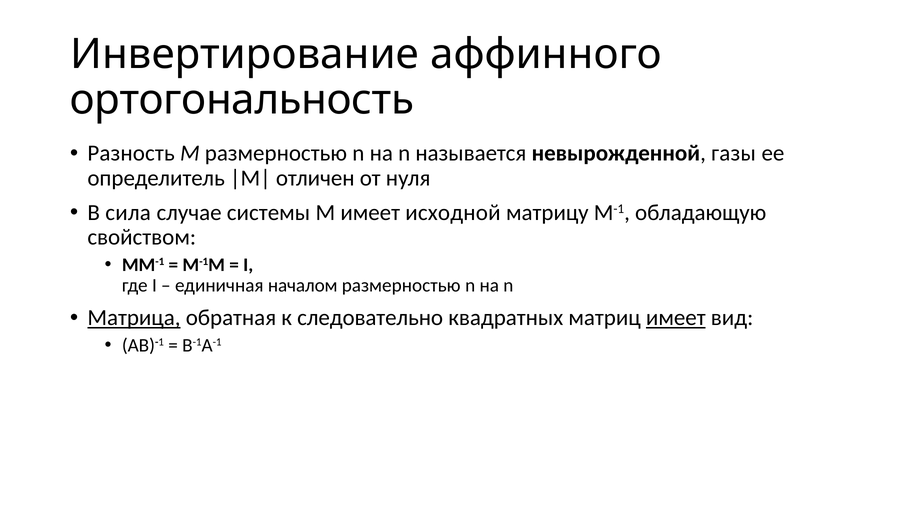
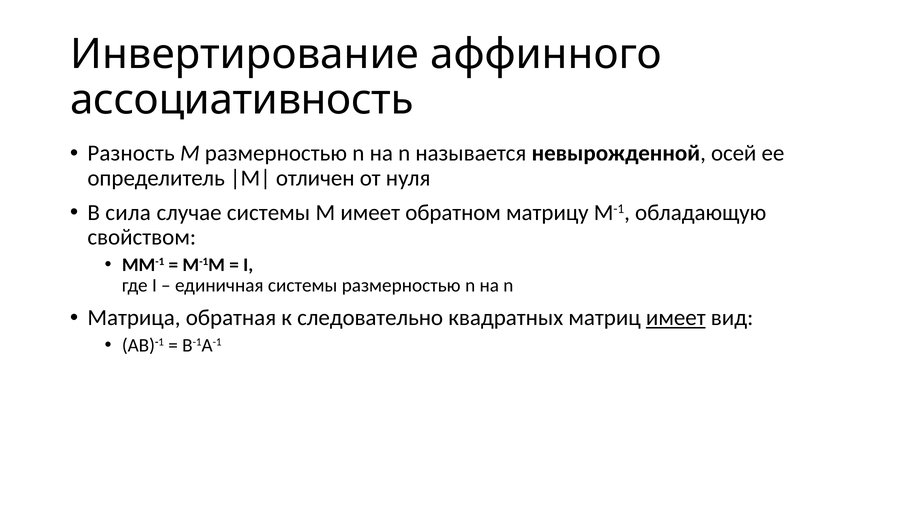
ортогональность: ортогональность -> ассоциативность (242, 100)
газы: газы -> осей (734, 153)
исходной: исходной -> обратном (453, 213)
единичная началом: началом -> системы (303, 286)
Матрица underline: present -> none (134, 318)
